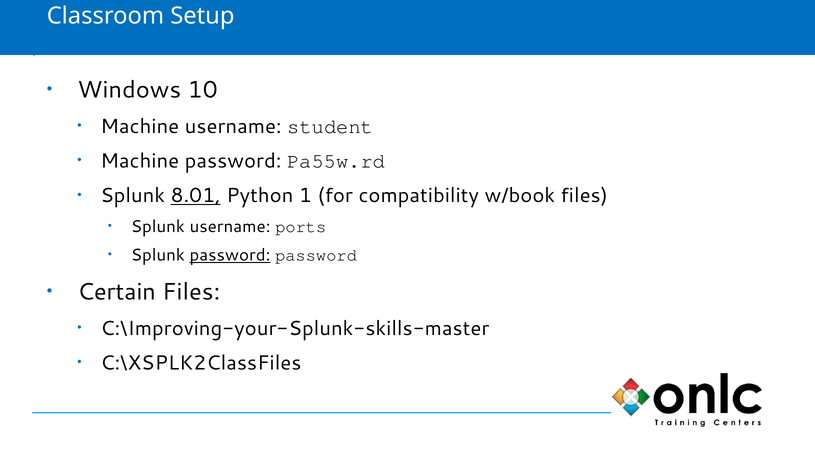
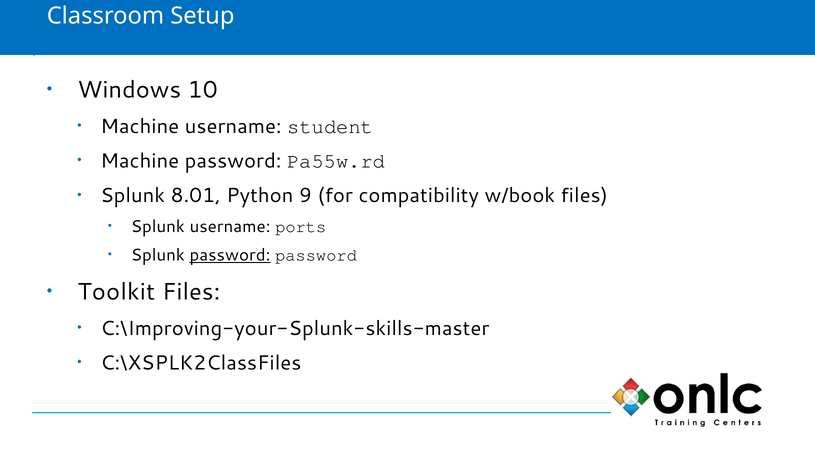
8.01 underline: present -> none (196, 196)
1: 1 -> 9 (305, 196)
Certain: Certain -> Toolkit (116, 292)
